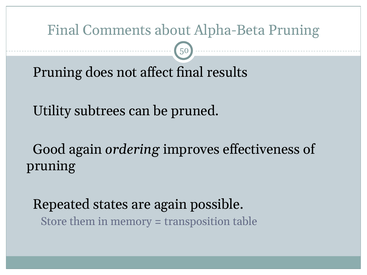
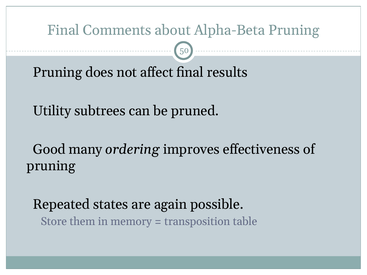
Good again: again -> many (85, 150)
